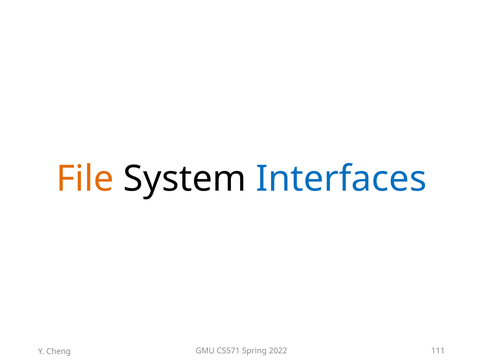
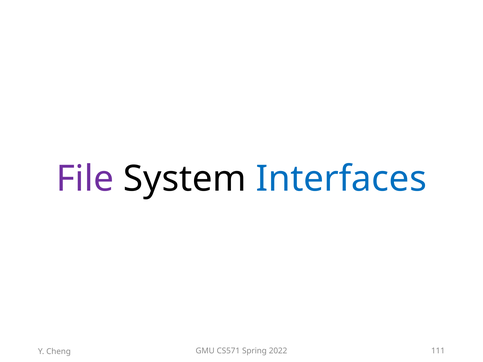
File colour: orange -> purple (85, 179)
